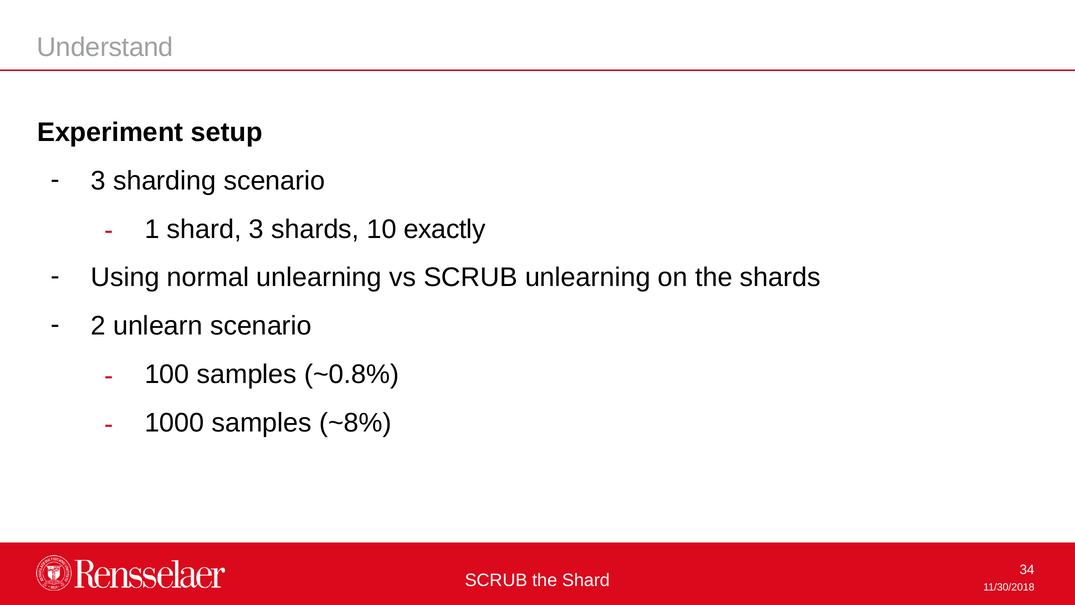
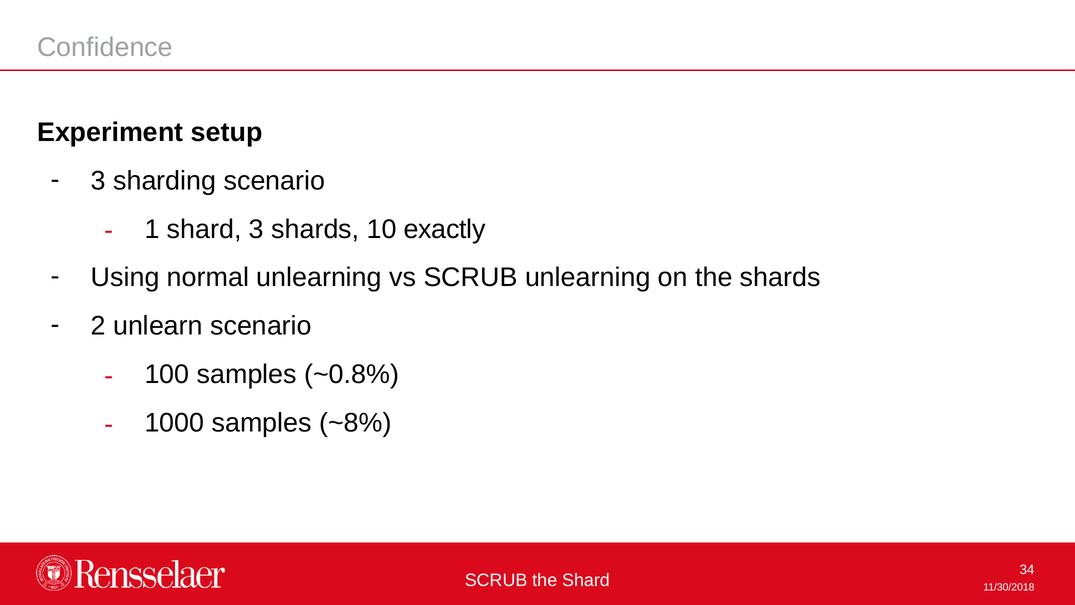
Understand: Understand -> Confidence (105, 47)
